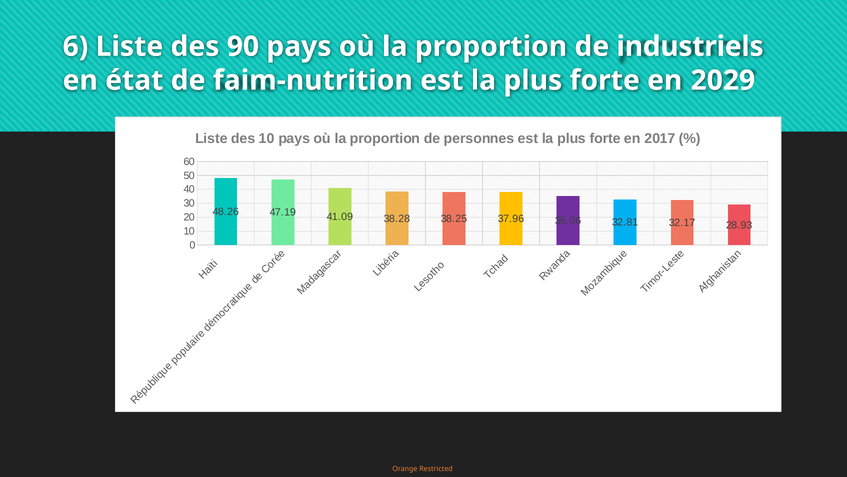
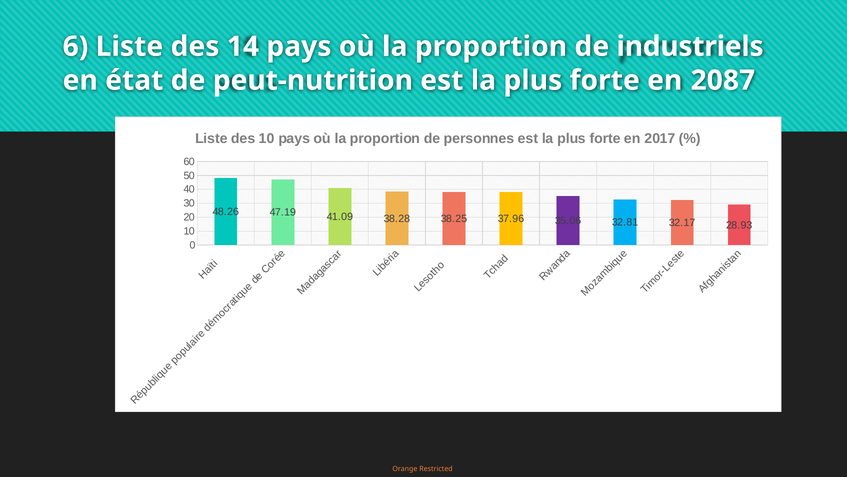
90: 90 -> 14 (243, 46)
faim-nutrition: faim-nutrition -> peut-nutrition (313, 80)
2029: 2029 -> 2087 (723, 80)
